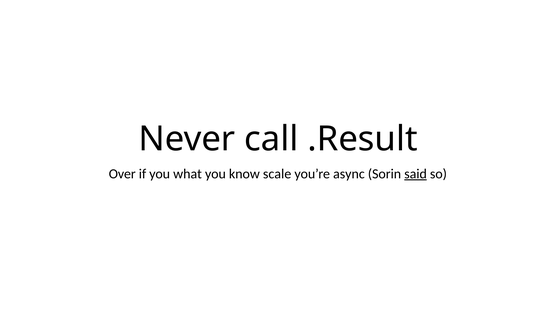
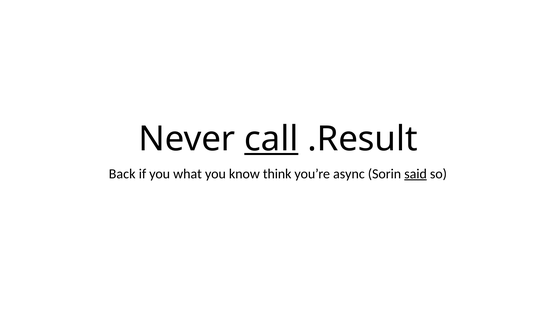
call underline: none -> present (271, 139)
Over: Over -> Back (122, 174)
scale: scale -> think (277, 174)
